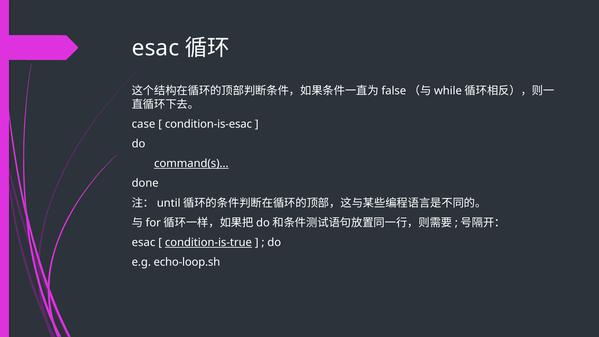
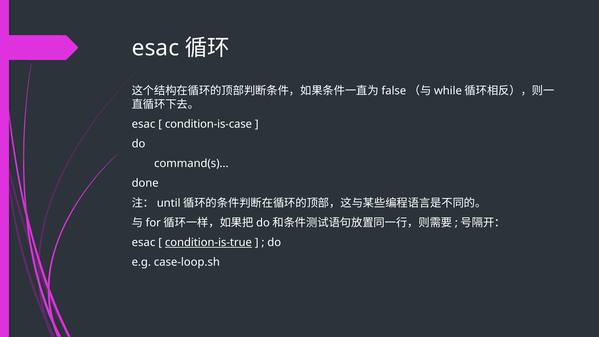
case: case -> esac (144, 124)
condition-is-esac: condition-is-esac -> condition-is-case (208, 124)
command(s underline: present -> none (191, 164)
echo-loop.sh: echo-loop.sh -> case-loop.sh (187, 262)
